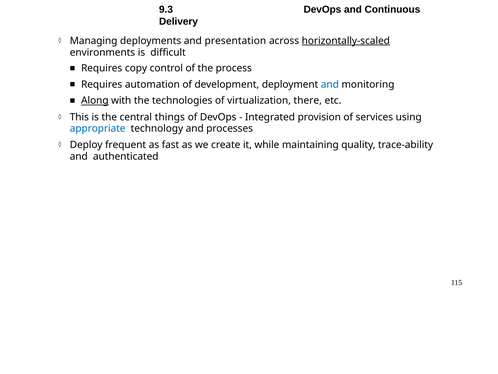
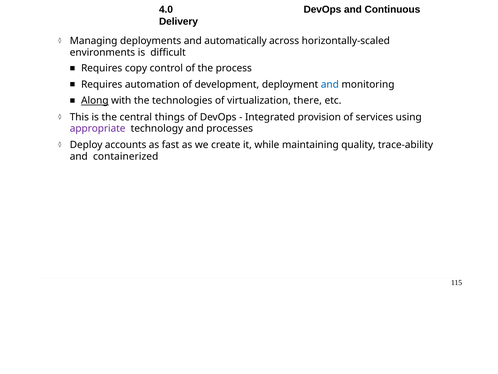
9.3: 9.3 -> 4.0 (166, 10)
presentation: presentation -> automatically (235, 41)
horizontally-scaled underline: present -> none (346, 41)
appropriate colour: blue -> purple (98, 128)
frequent: frequent -> accounts (126, 145)
authenticated: authenticated -> containerized (126, 156)
